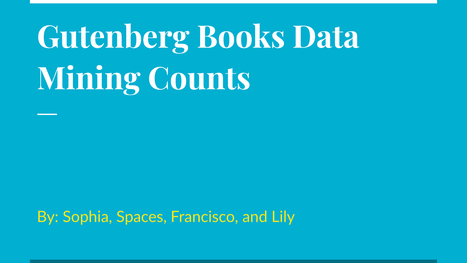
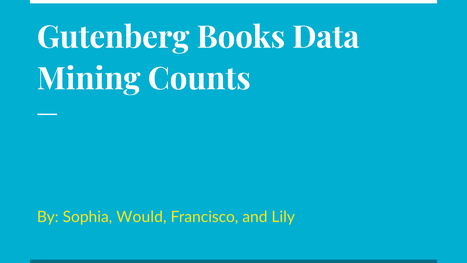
Spaces: Spaces -> Would (141, 217)
